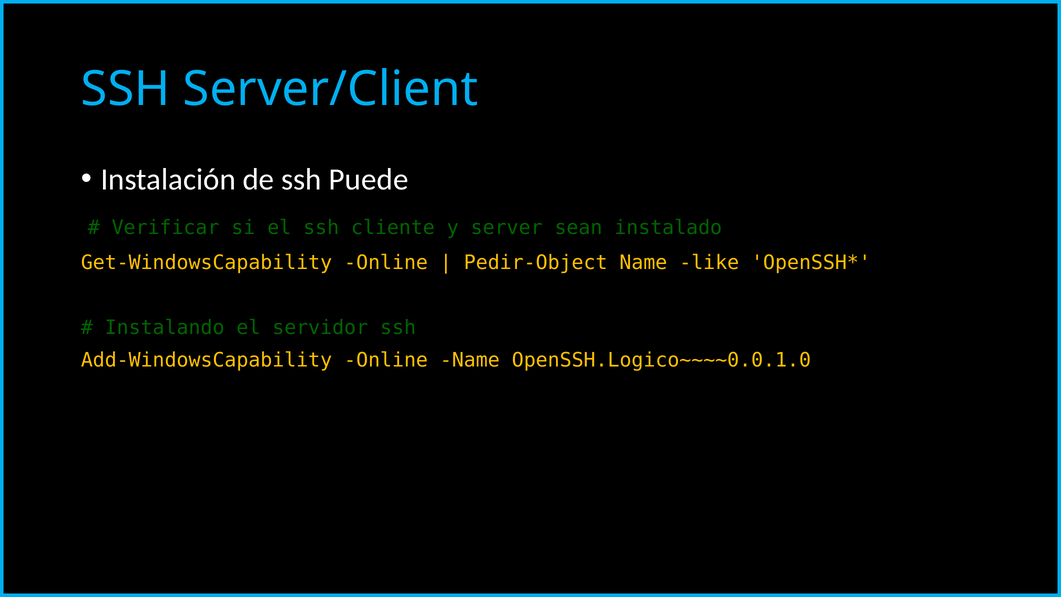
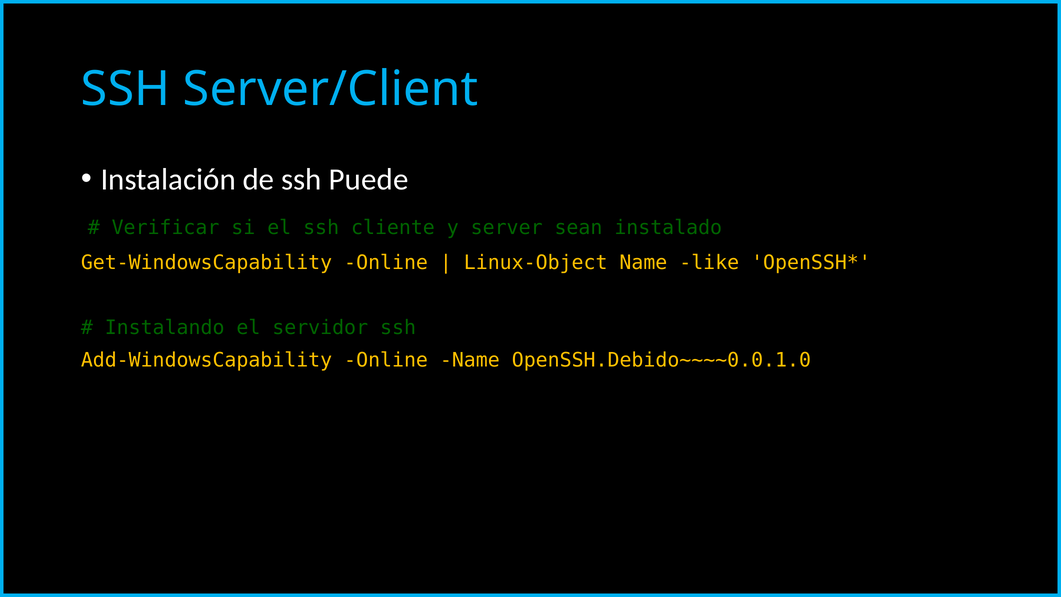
Pedir-Object: Pedir-Object -> Linux-Object (536, 262)
OpenSSH.Logico~~~~0.0.1.0: OpenSSH.Logico~~~~0.0.1.0 -> OpenSSH.Debido~~~~0.0.1.0 (661, 360)
